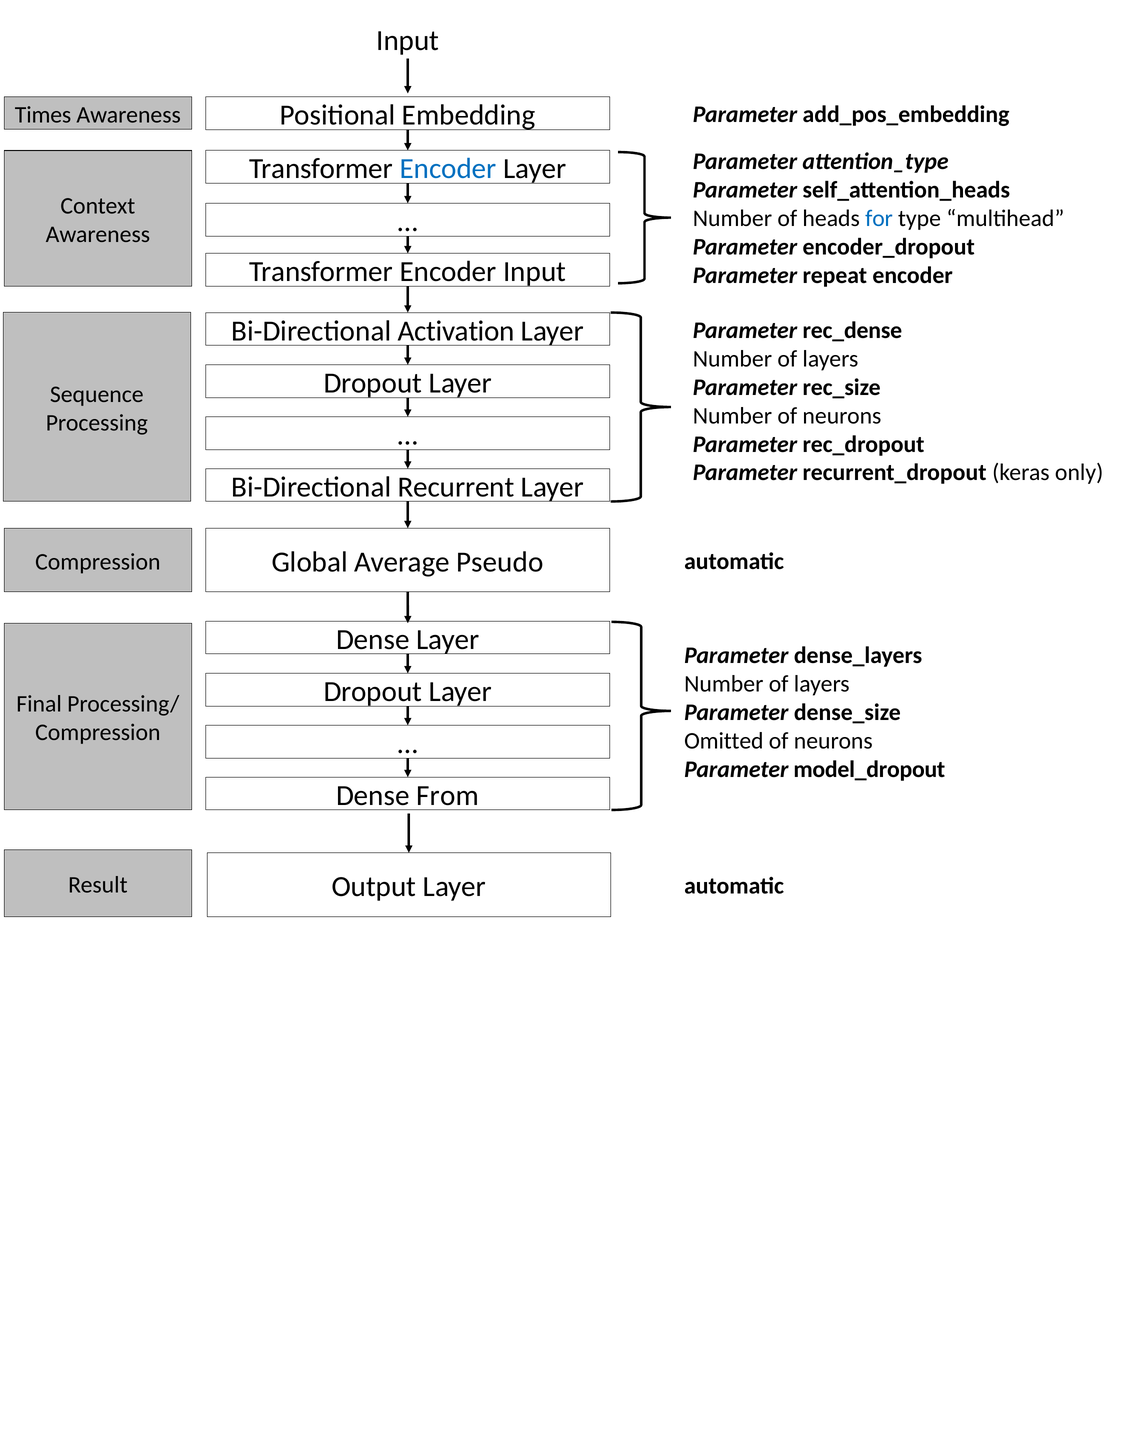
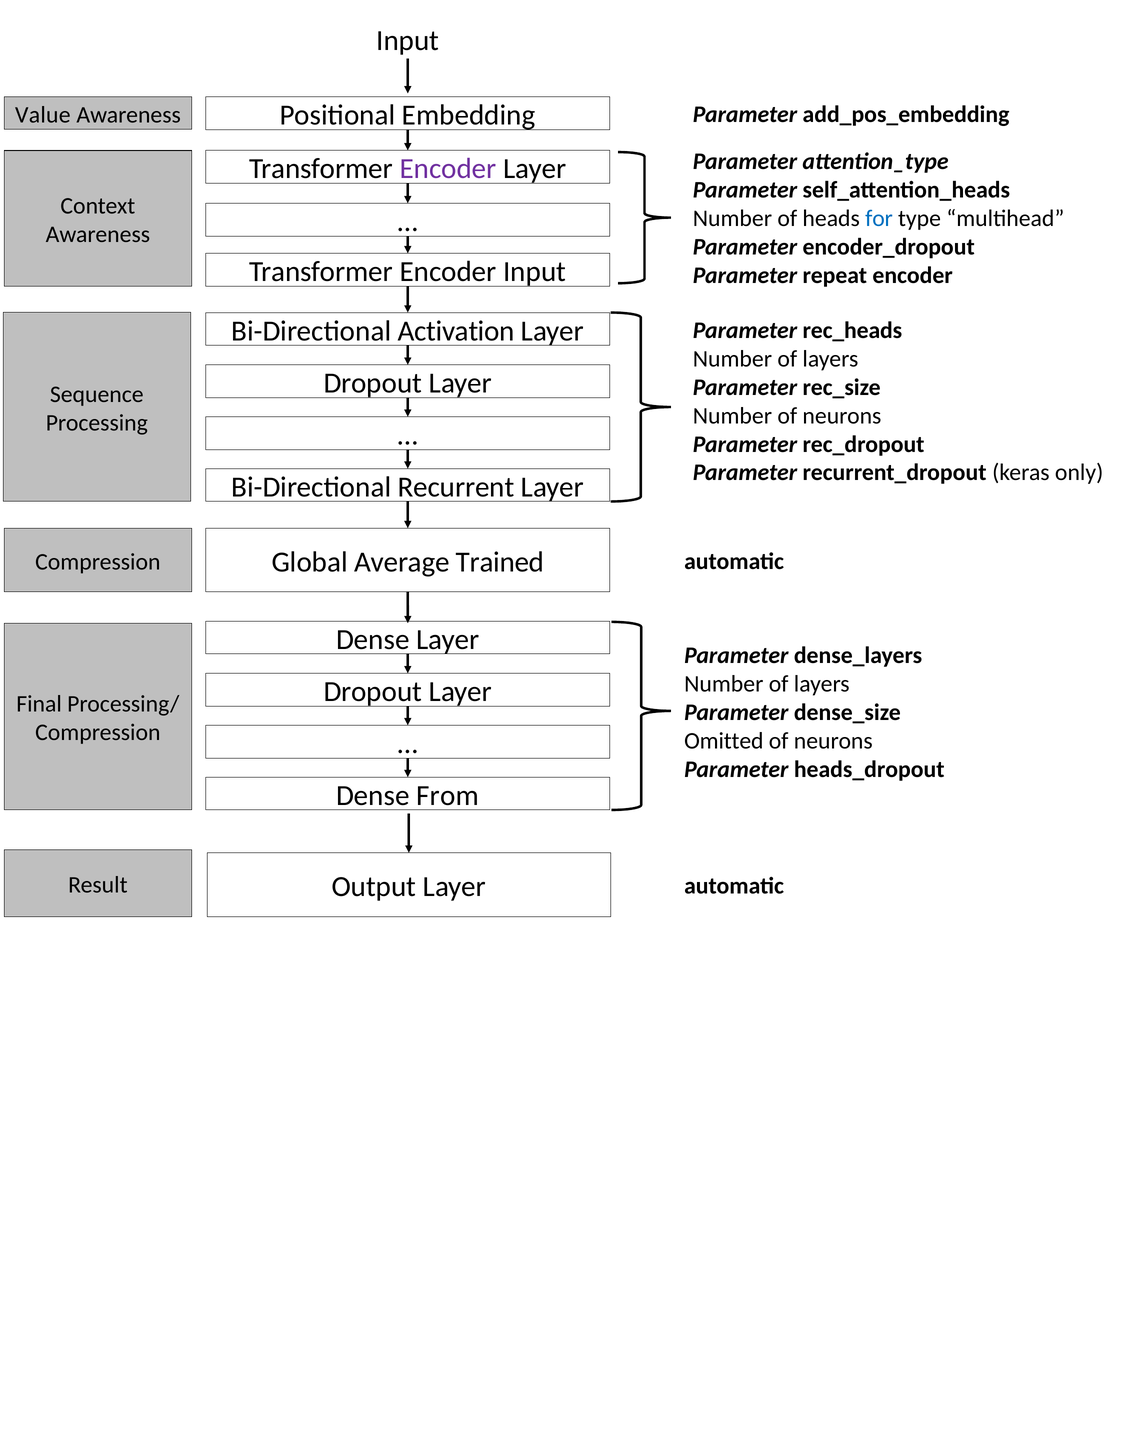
Times: Times -> Value (43, 115)
Encoder colour: blue -> purple (448, 169)
rec_dense: rec_dense -> rec_heads (852, 330)
Pseudo: Pseudo -> Trained (500, 562)
model_dropout: model_dropout -> heads_dropout (869, 769)
